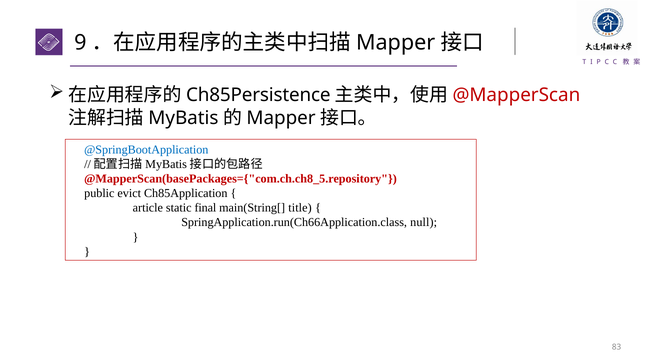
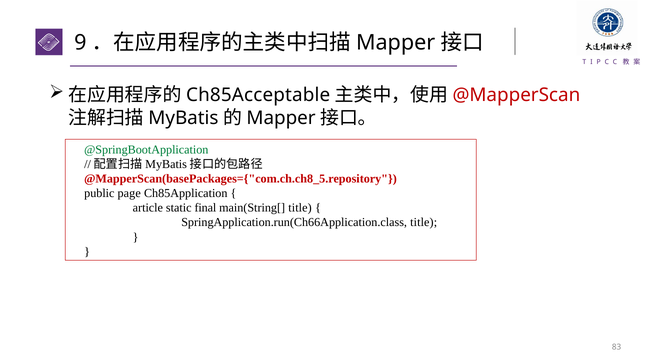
Ch85Persistence: Ch85Persistence -> Ch85Acceptable (258, 95)
@SpringBootApplication colour: blue -> green (146, 150)
evict: evict -> page (129, 193)
SpringApplication.run(Ch66Application.class null: null -> title (424, 222)
